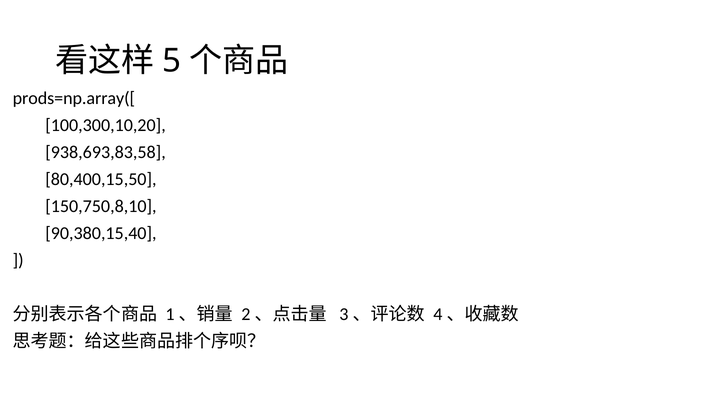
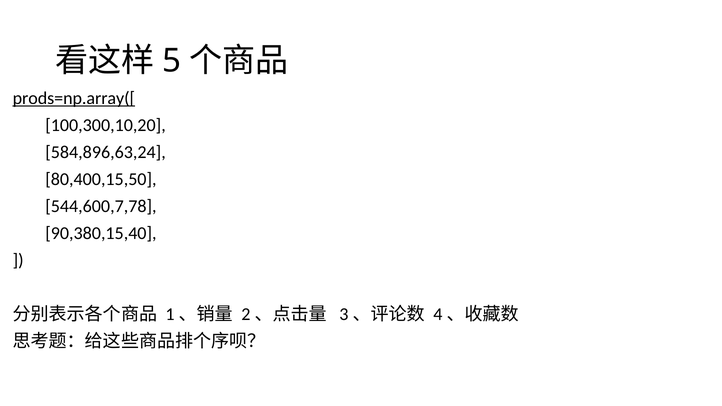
prods=np.array([ underline: none -> present (74, 98)
938,693,83,58: 938,693,83,58 -> 584,896,63,24 (106, 152)
150,750,8,10: 150,750,8,10 -> 544,600,7,78 (101, 206)
